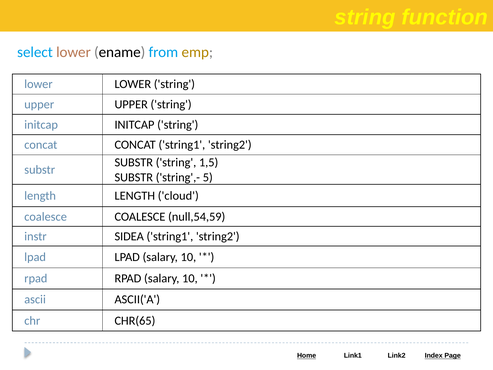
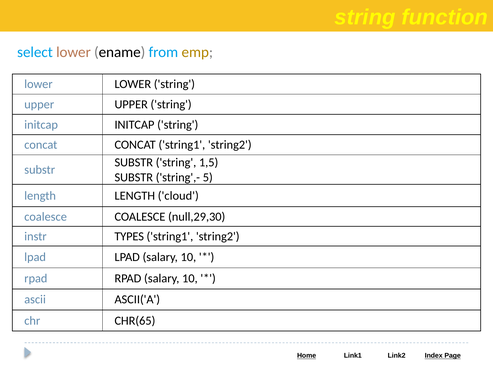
null,54,59: null,54,59 -> null,29,30 (197, 217)
SIDEA: SIDEA -> TYPES (129, 236)
